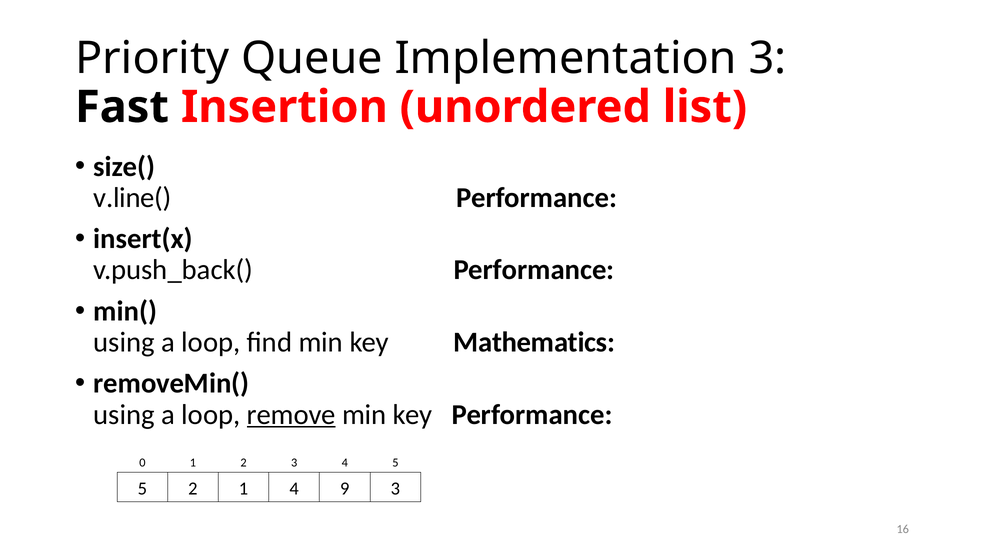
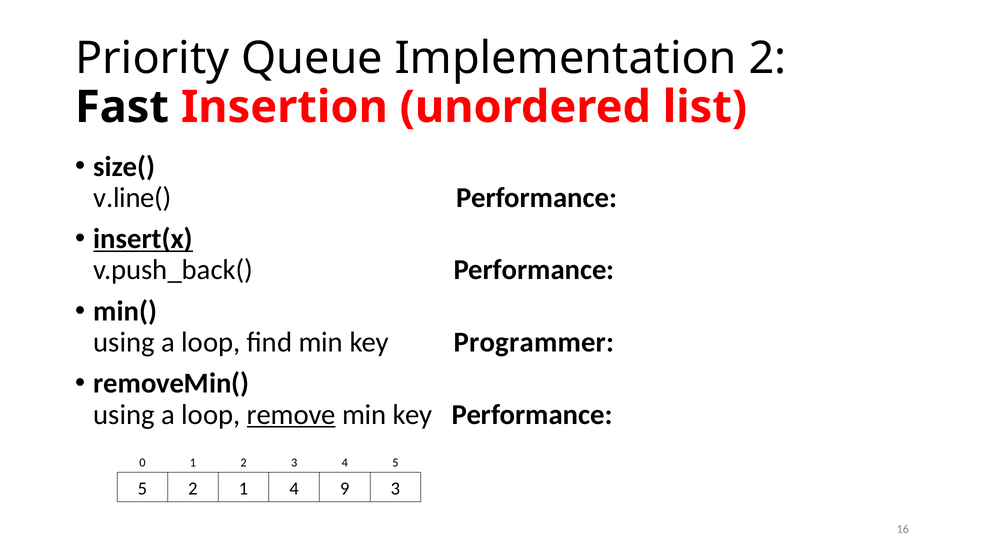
Implementation 3: 3 -> 2 (767, 58)
insert(x underline: none -> present (143, 239)
Mathematics: Mathematics -> Programmer (534, 342)
